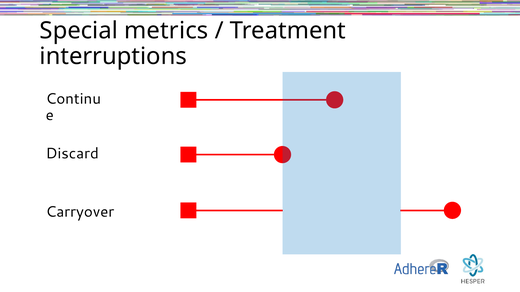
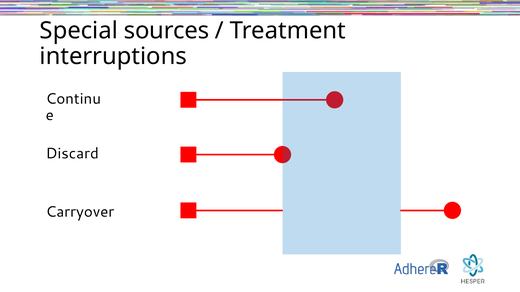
metrics: metrics -> sources (166, 31)
